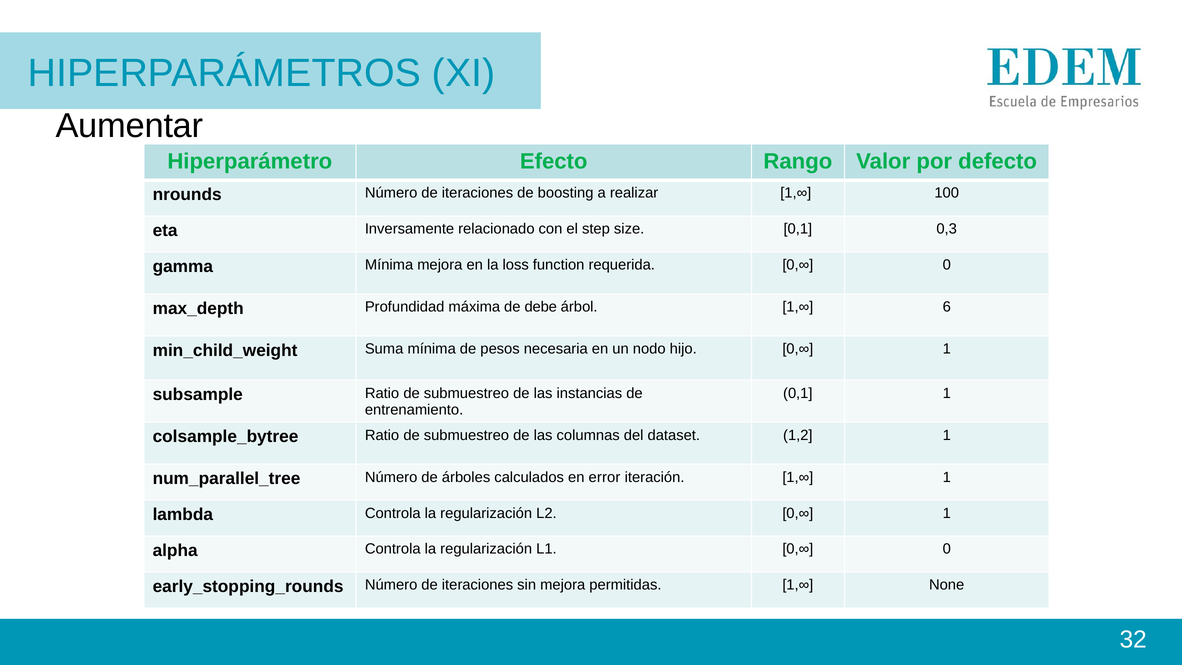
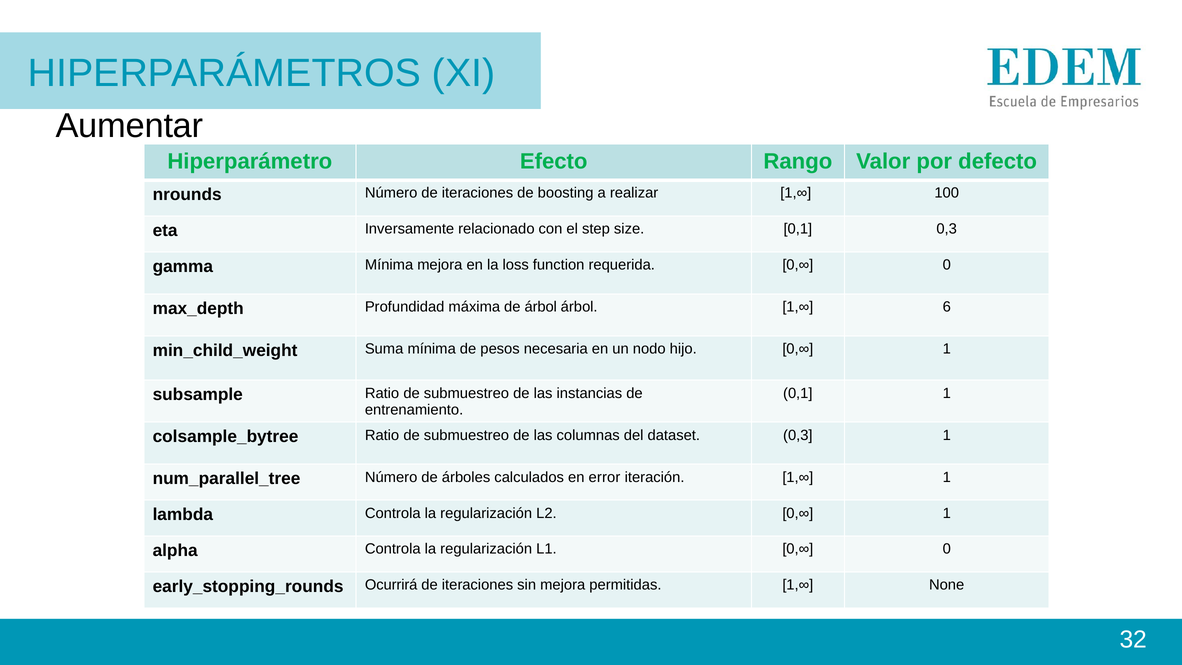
de debe: debe -> árbol (541, 307)
dataset 1,2: 1,2 -> 0,3 (798, 435)
Número: Número -> Ocurrirá (391, 585)
